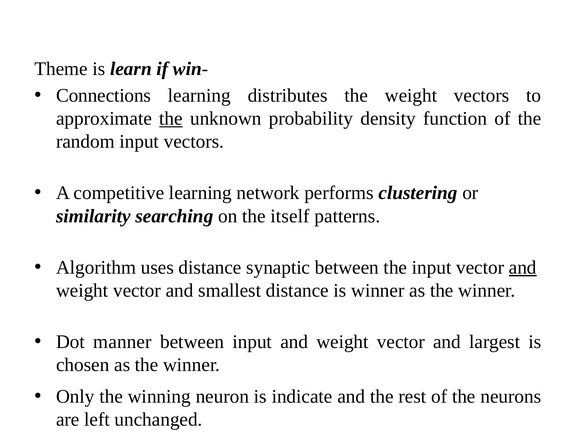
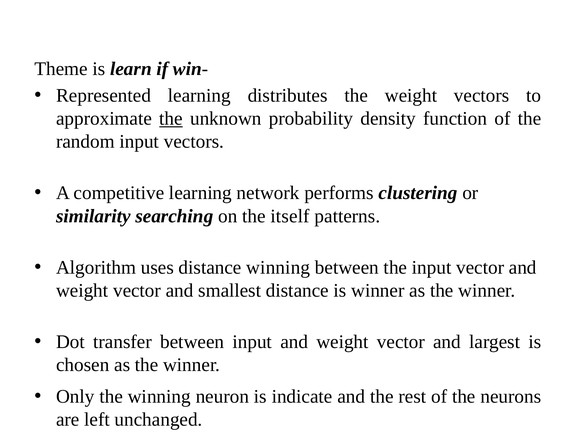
Connections: Connections -> Represented (104, 96)
distance synaptic: synaptic -> winning (278, 267)
and underline: present -> none (523, 267)
manner: manner -> transfer (123, 342)
